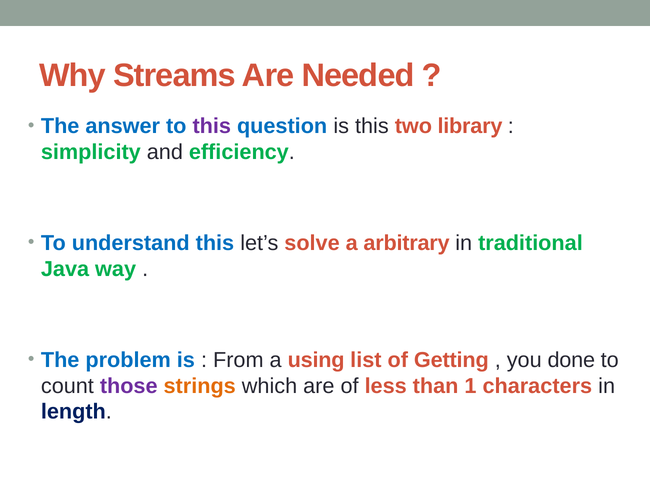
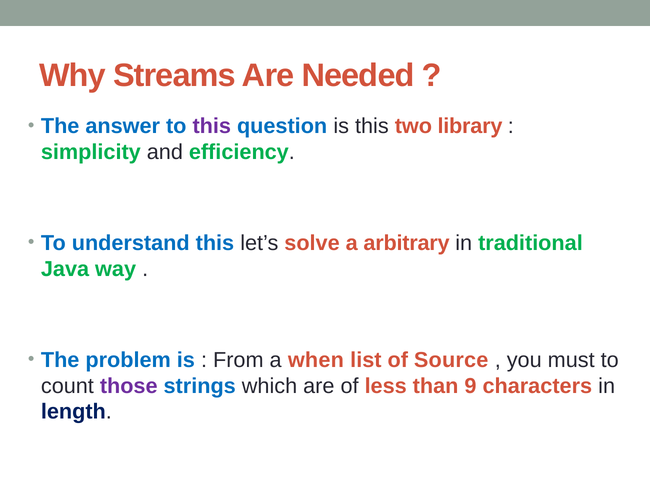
using: using -> when (316, 360)
Getting: Getting -> Source (451, 360)
done: done -> must (571, 360)
strings colour: orange -> blue (200, 386)
1: 1 -> 9 (470, 386)
